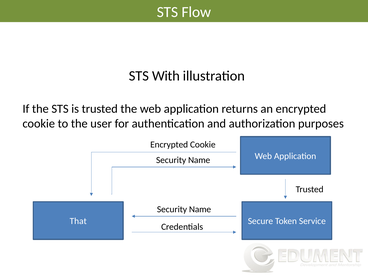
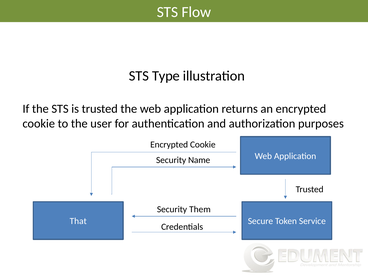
With: With -> Type (166, 76)
Name: Name -> Them (200, 209)
